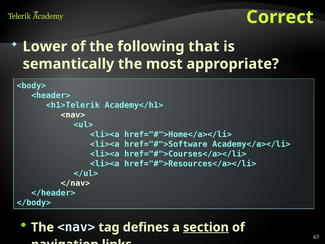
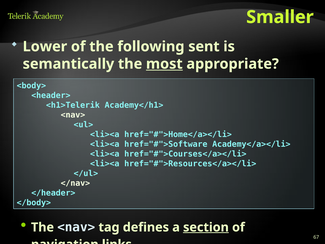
Correct: Correct -> Smaller (280, 17)
that: that -> sent (204, 46)
most underline: none -> present (164, 64)
